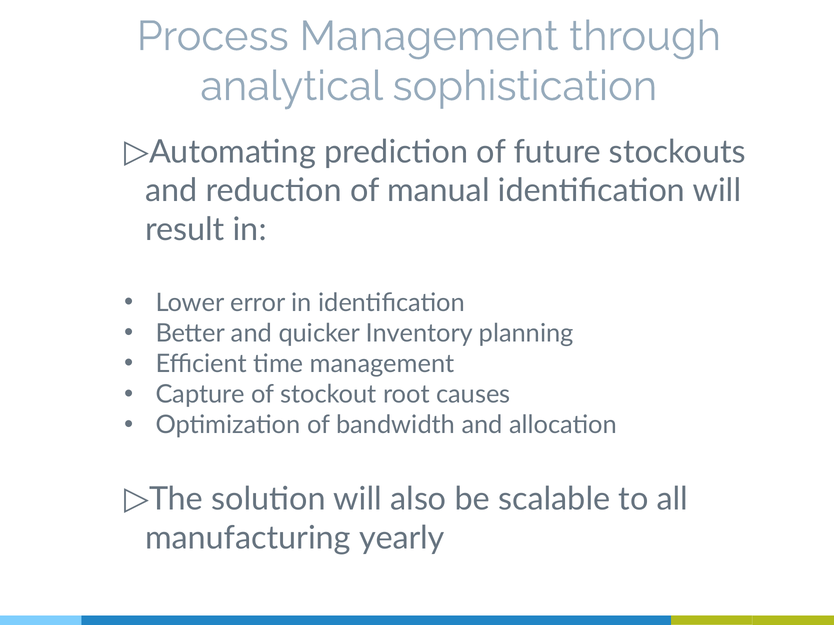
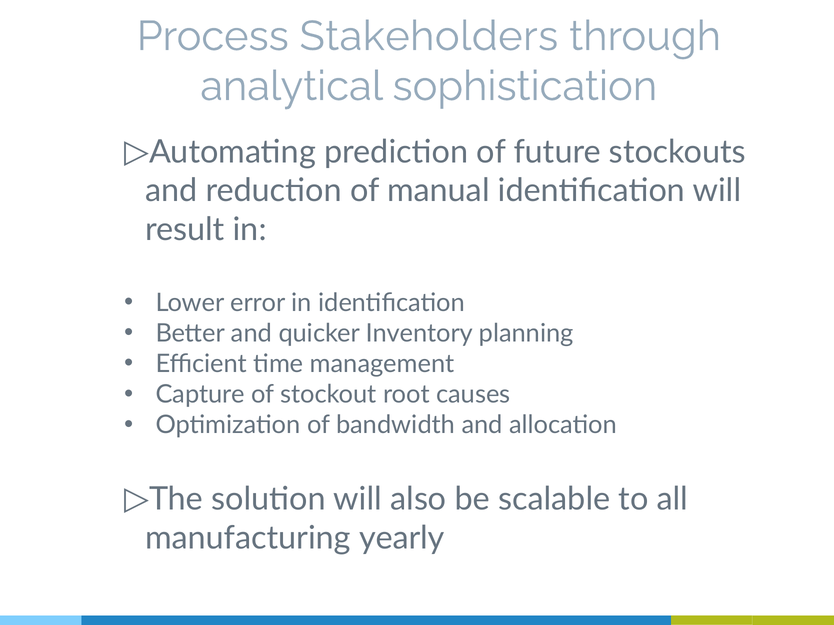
Process Management: Management -> Stakeholders (429, 36)
